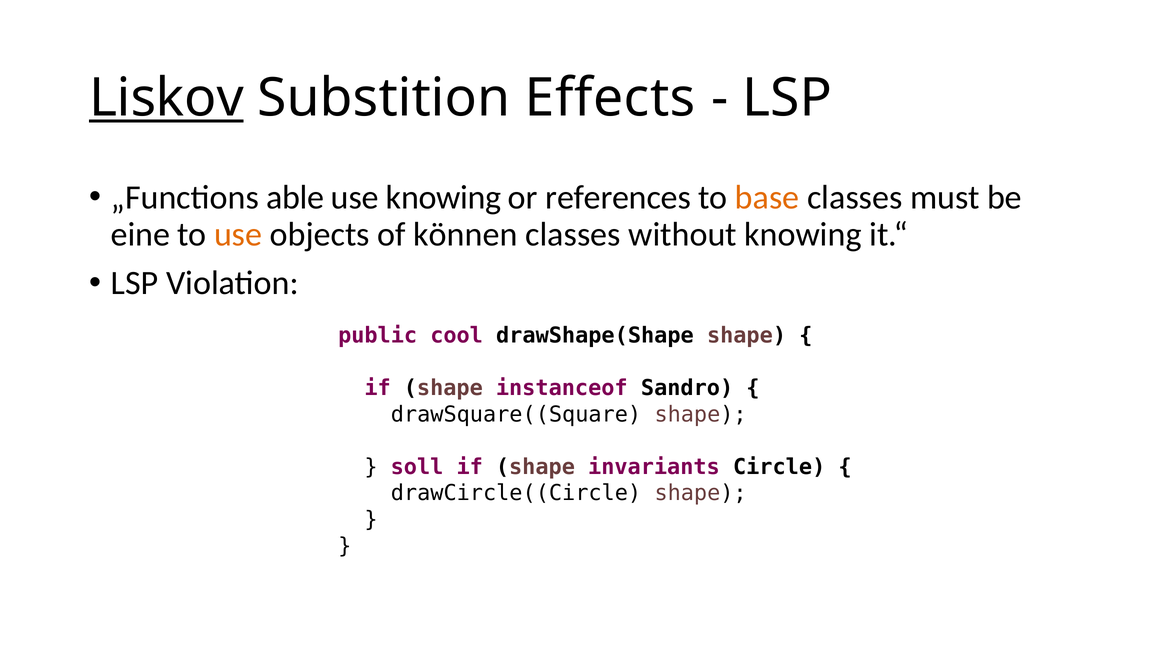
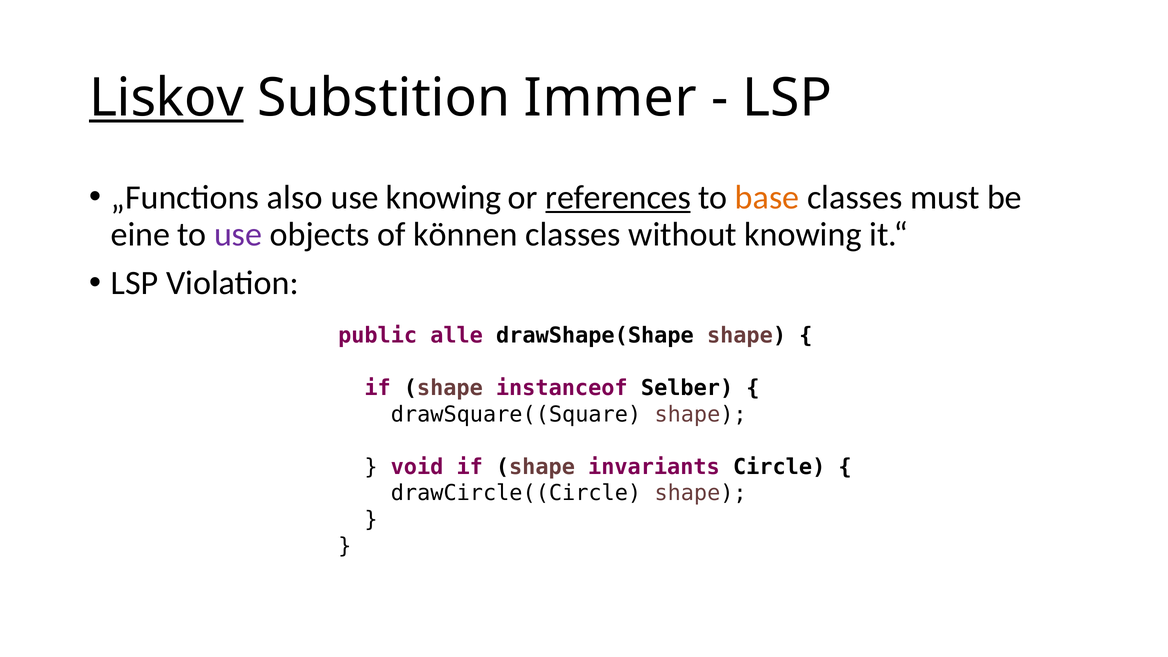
Effects: Effects -> Immer (610, 98)
able: able -> also (295, 197)
references underline: none -> present (618, 197)
use colour: orange -> purple (238, 234)
cool: cool -> alle (457, 336)
Sandro: Sandro -> Selber (687, 388)
soll: soll -> void (417, 467)
